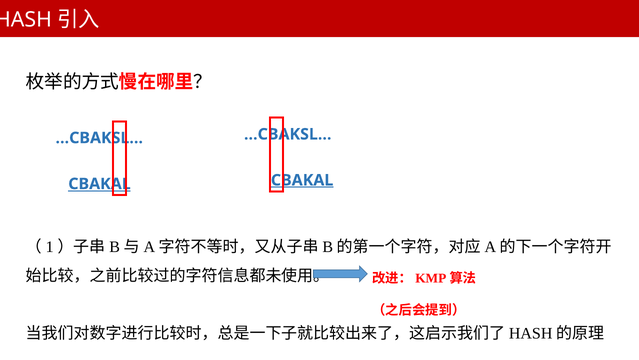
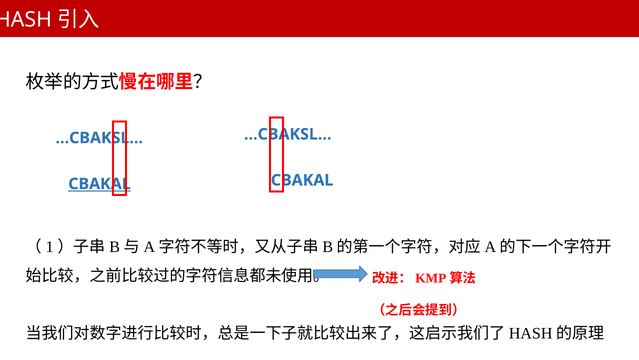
CBAKAL underline: present -> none (302, 180)
